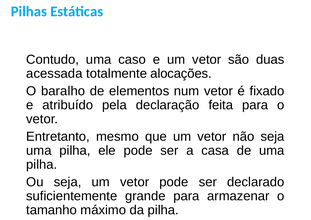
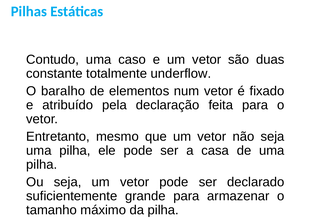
acessada: acessada -> constante (54, 74)
alocações: alocações -> underflow (181, 74)
